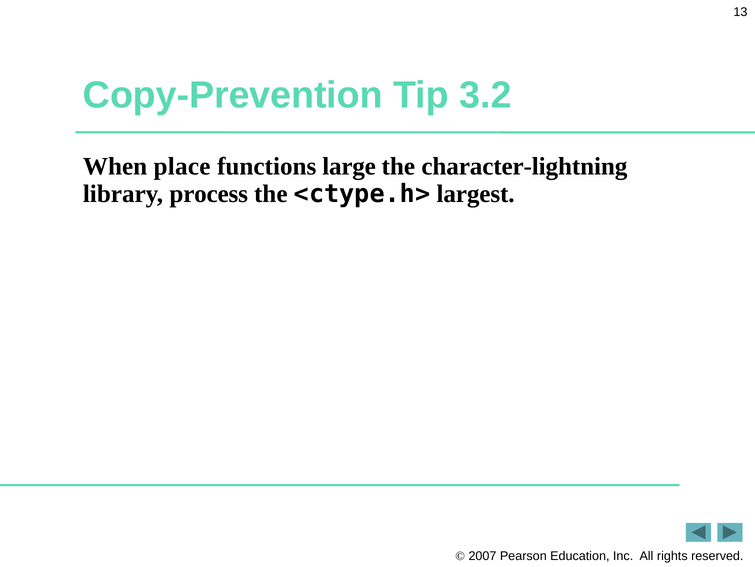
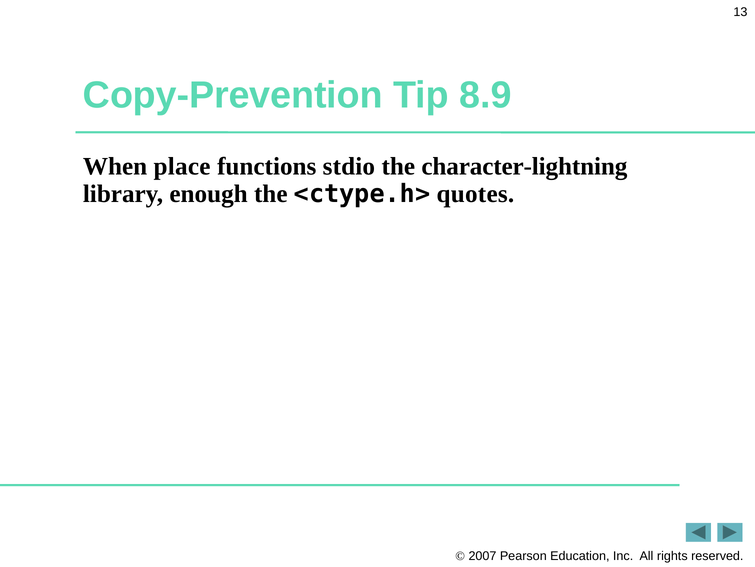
3.2: 3.2 -> 8.9 (486, 95)
large: large -> stdio (349, 166)
process: process -> enough (209, 193)
largest: largest -> quotes (475, 193)
